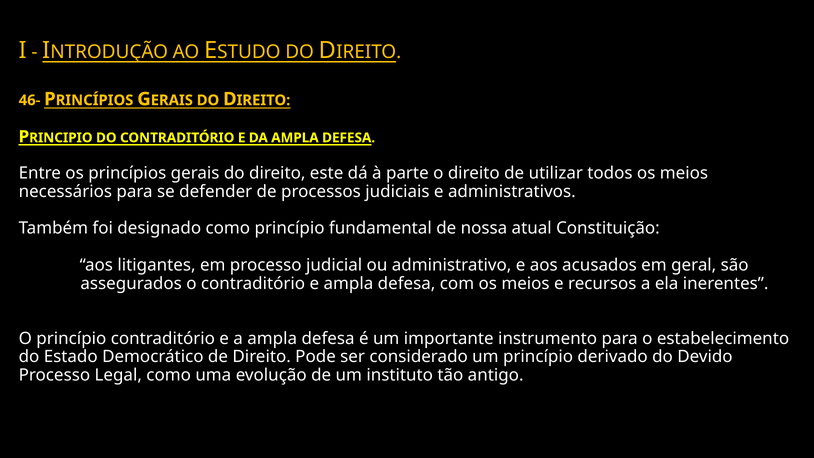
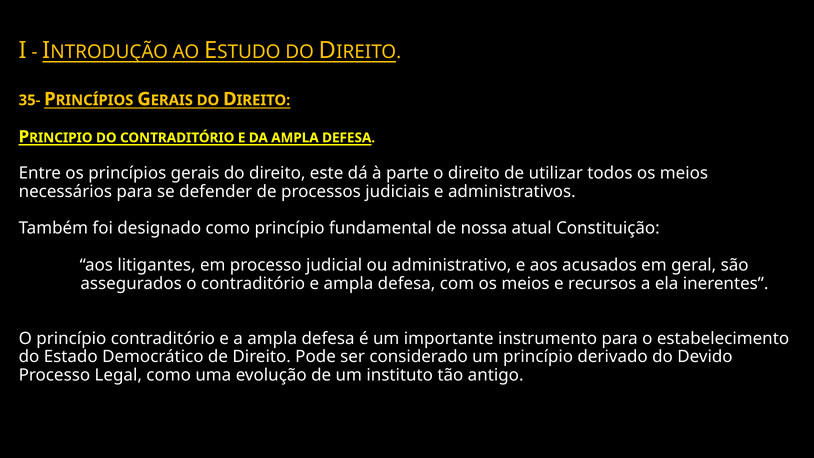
46-: 46- -> 35- (30, 100)
